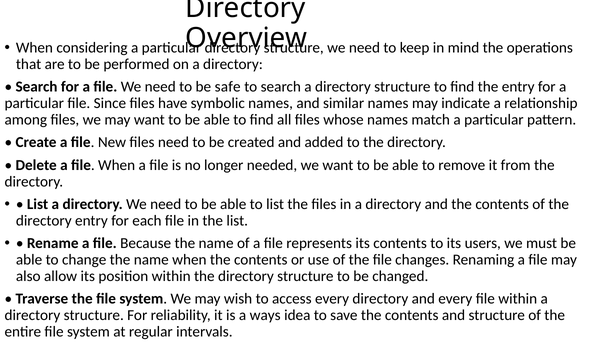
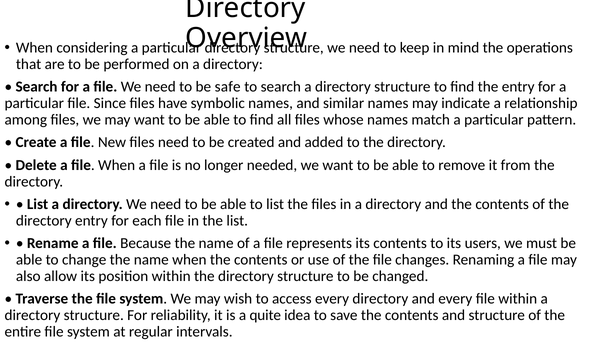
ways: ways -> quite (265, 315)
